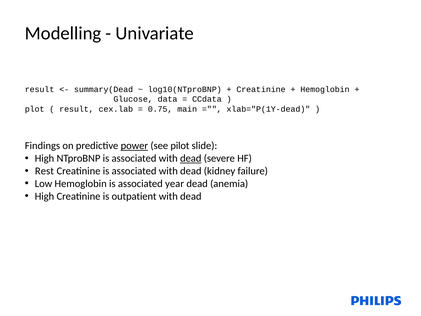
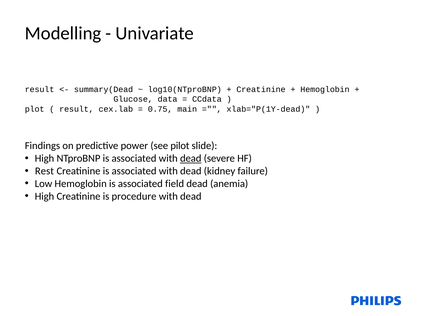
power underline: present -> none (134, 146)
year: year -> field (175, 184)
outpatient: outpatient -> procedure (134, 196)
